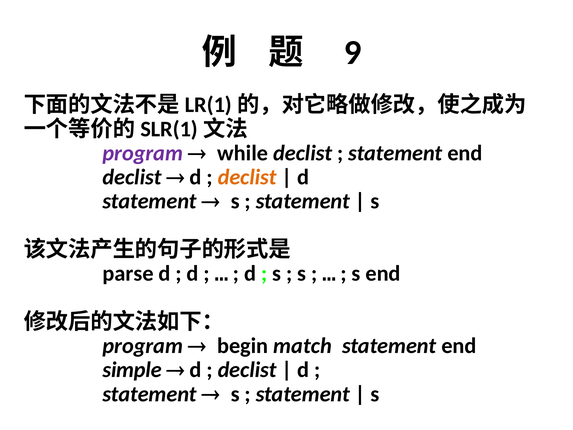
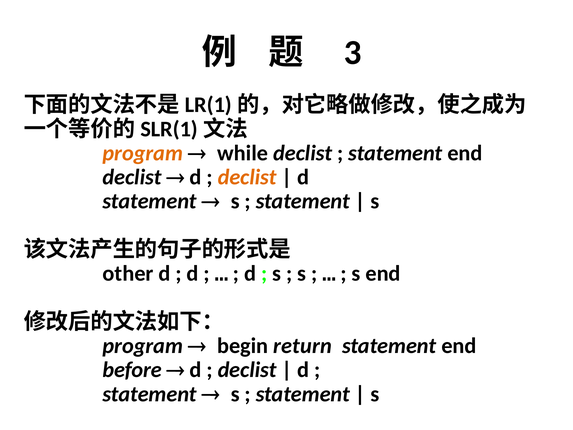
9: 9 -> 3 (353, 53)
program colour: purple -> orange (143, 153)
parse: parse -> other (128, 273)
match: match -> return (303, 346)
simple: simple -> before (132, 370)
